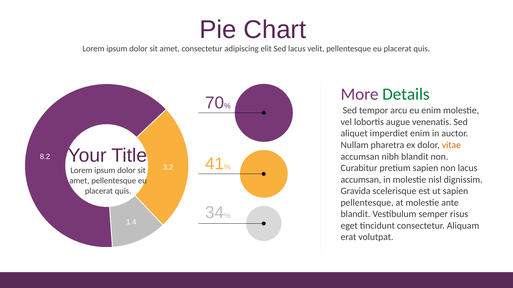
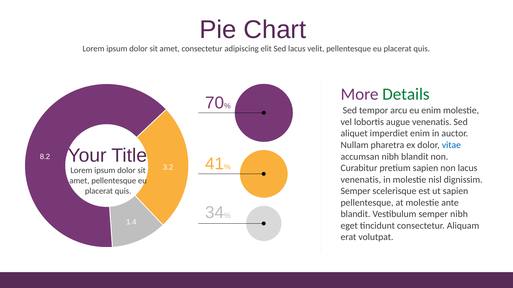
vitae colour: orange -> blue (451, 145)
accumsan: accumsan -> venenatis (361, 180)
Gravida: Gravida -> Semper (356, 191)
semper risus: risus -> nibh (459, 215)
